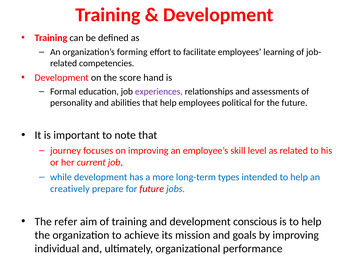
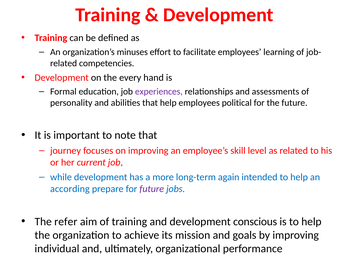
forming: forming -> minuses (132, 52)
score: score -> every (130, 78)
types: types -> again (229, 177)
creatively: creatively -> according (70, 189)
future colour: red -> purple (152, 189)
